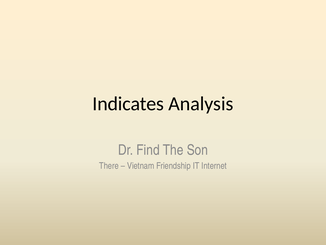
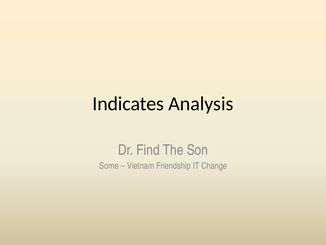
There: There -> Some (109, 165)
Internet: Internet -> Change (214, 165)
